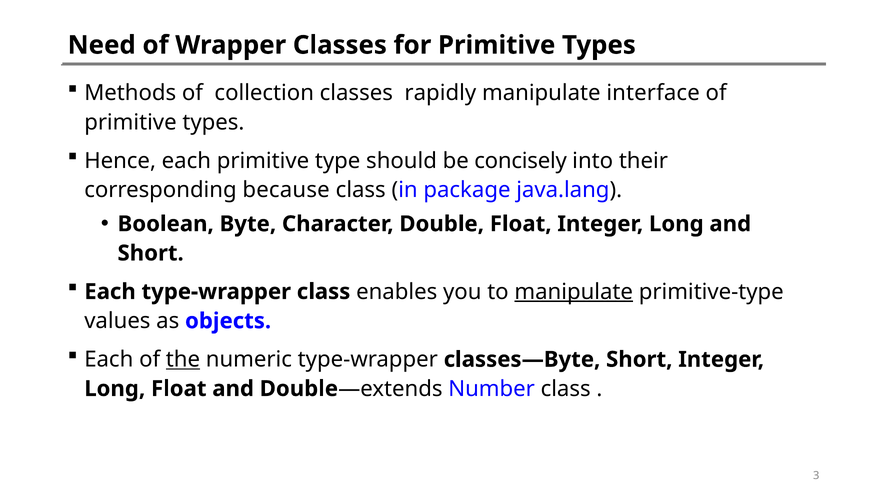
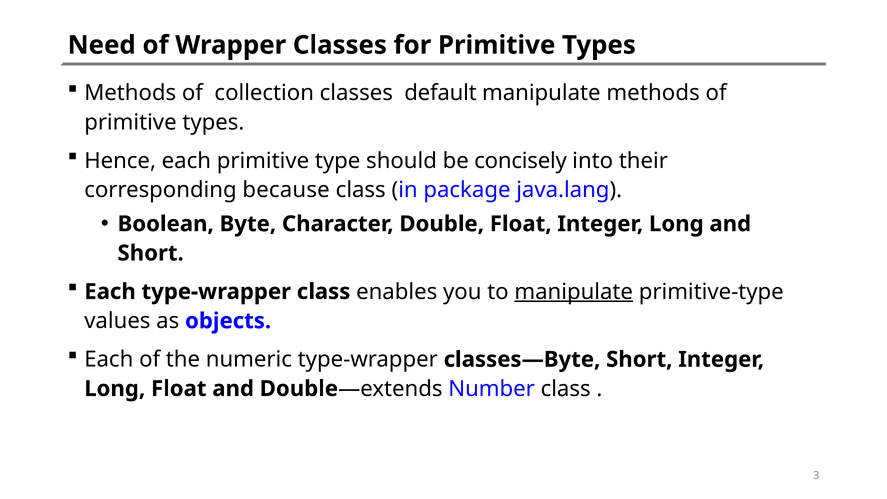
rapidly: rapidly -> default (440, 93)
manipulate interface: interface -> methods (653, 93)
the underline: present -> none (183, 359)
